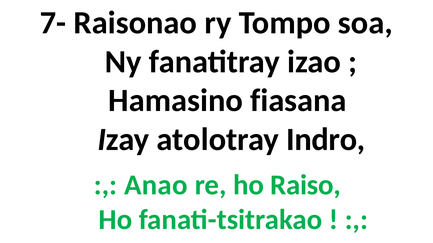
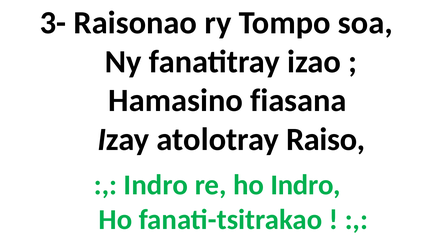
7-: 7- -> 3- (53, 23)
Indro: Indro -> Raiso (326, 140)
Anao: Anao -> Indro (156, 186)
ho Raiso: Raiso -> Indro (306, 186)
